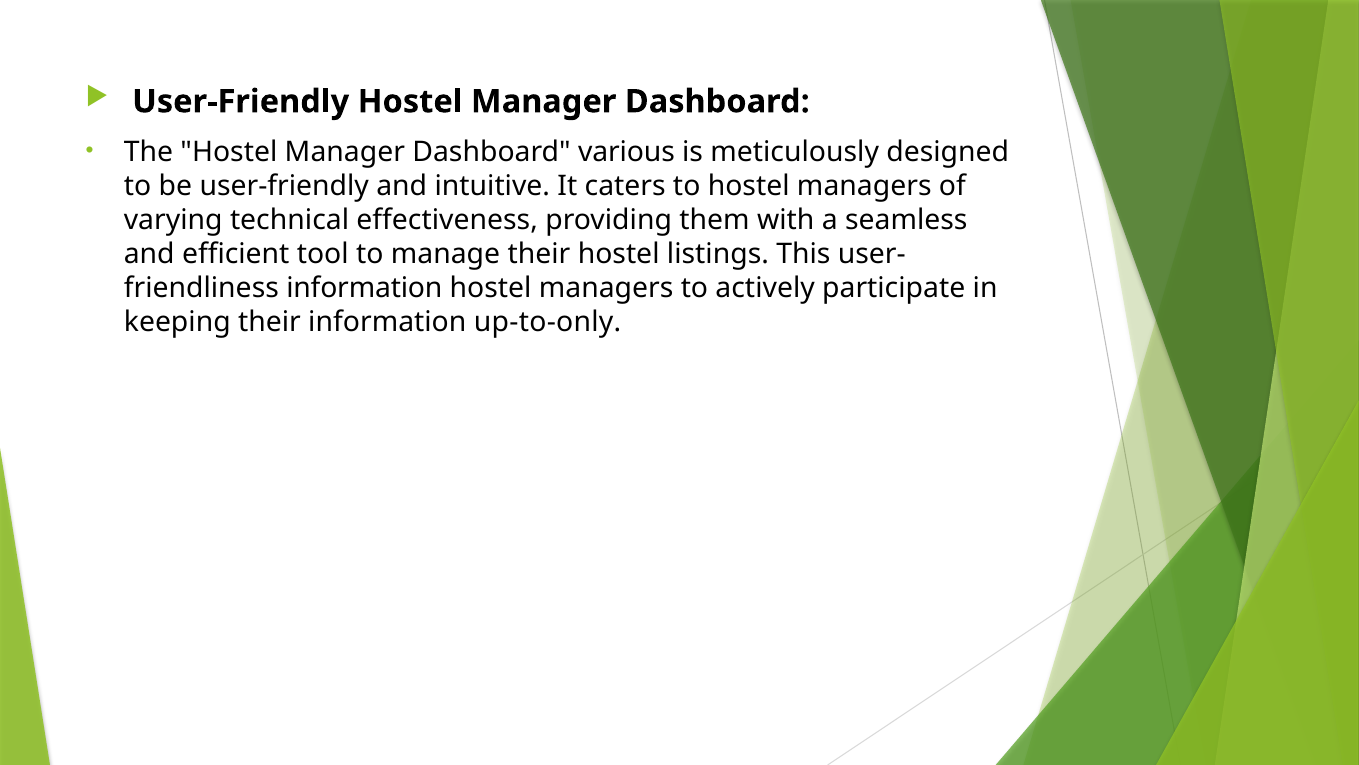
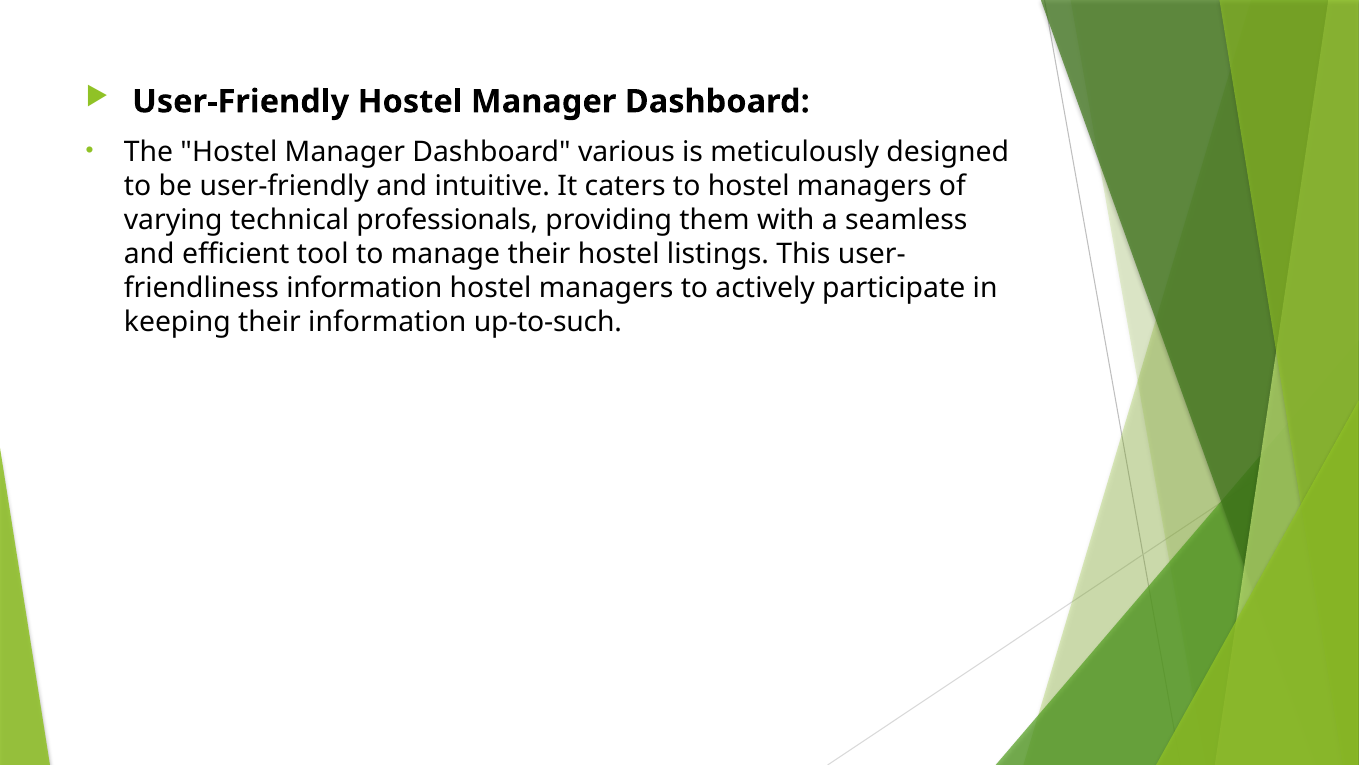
effectiveness: effectiveness -> professionals (447, 220)
up-to-only: up-to-only -> up-to-such (548, 322)
